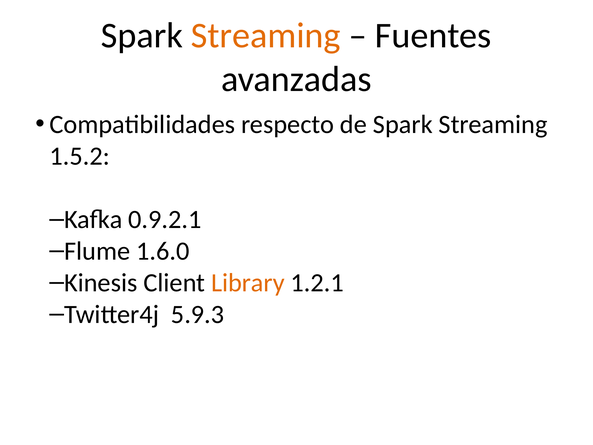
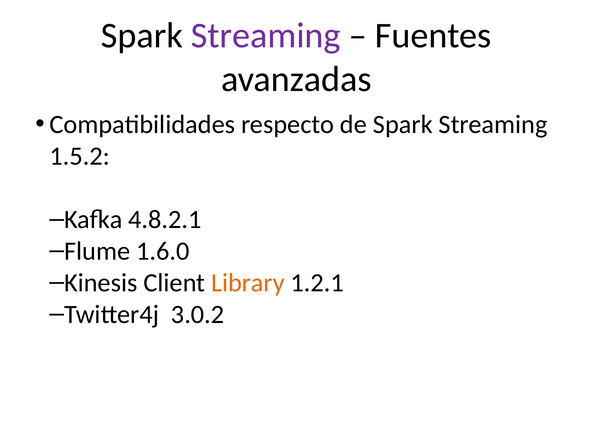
Streaming colour: orange -> purple (266, 36)
0.9.2.1: 0.9.2.1 -> 4.8.2.1 (165, 219)
5.9.3: 5.9.3 -> 3.0.2 (198, 314)
